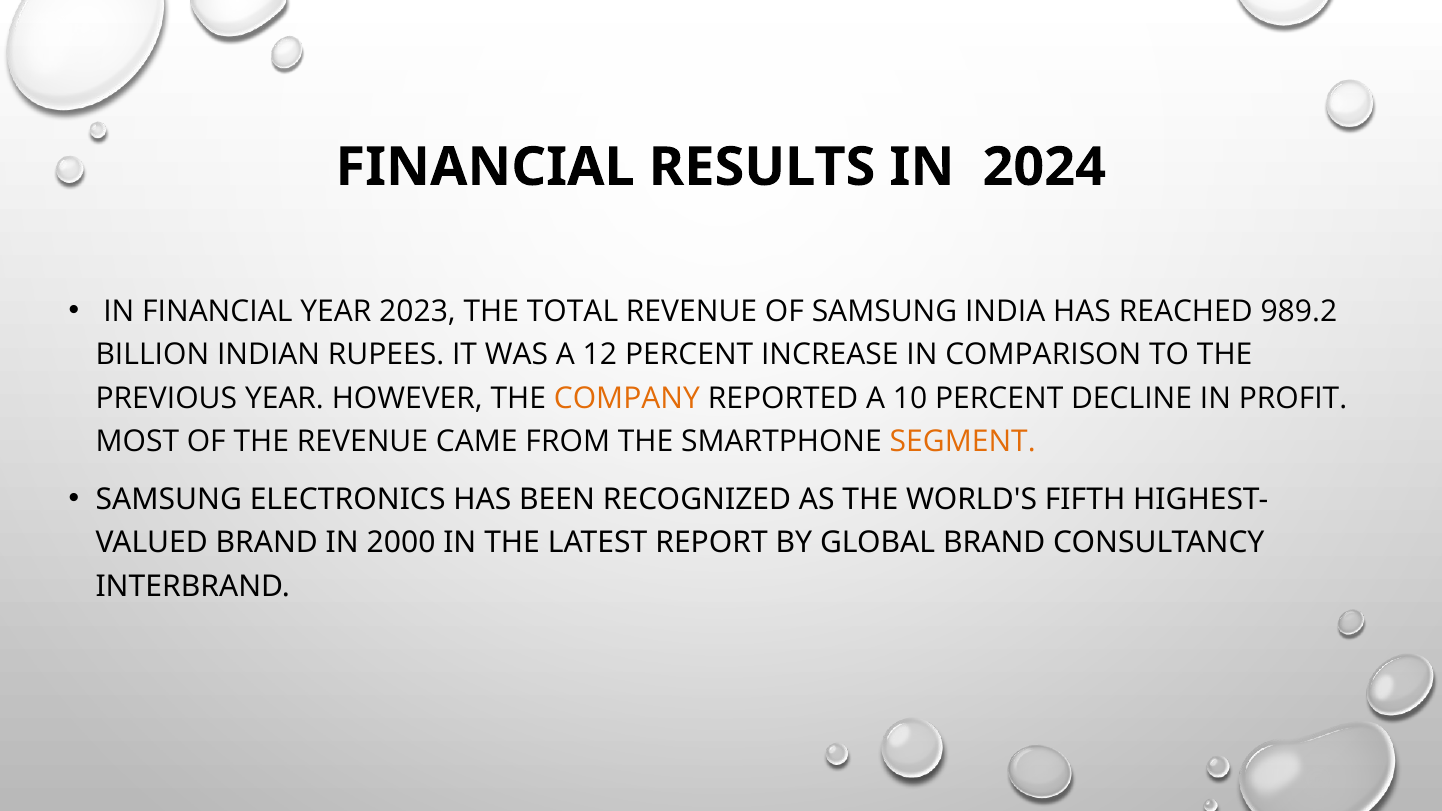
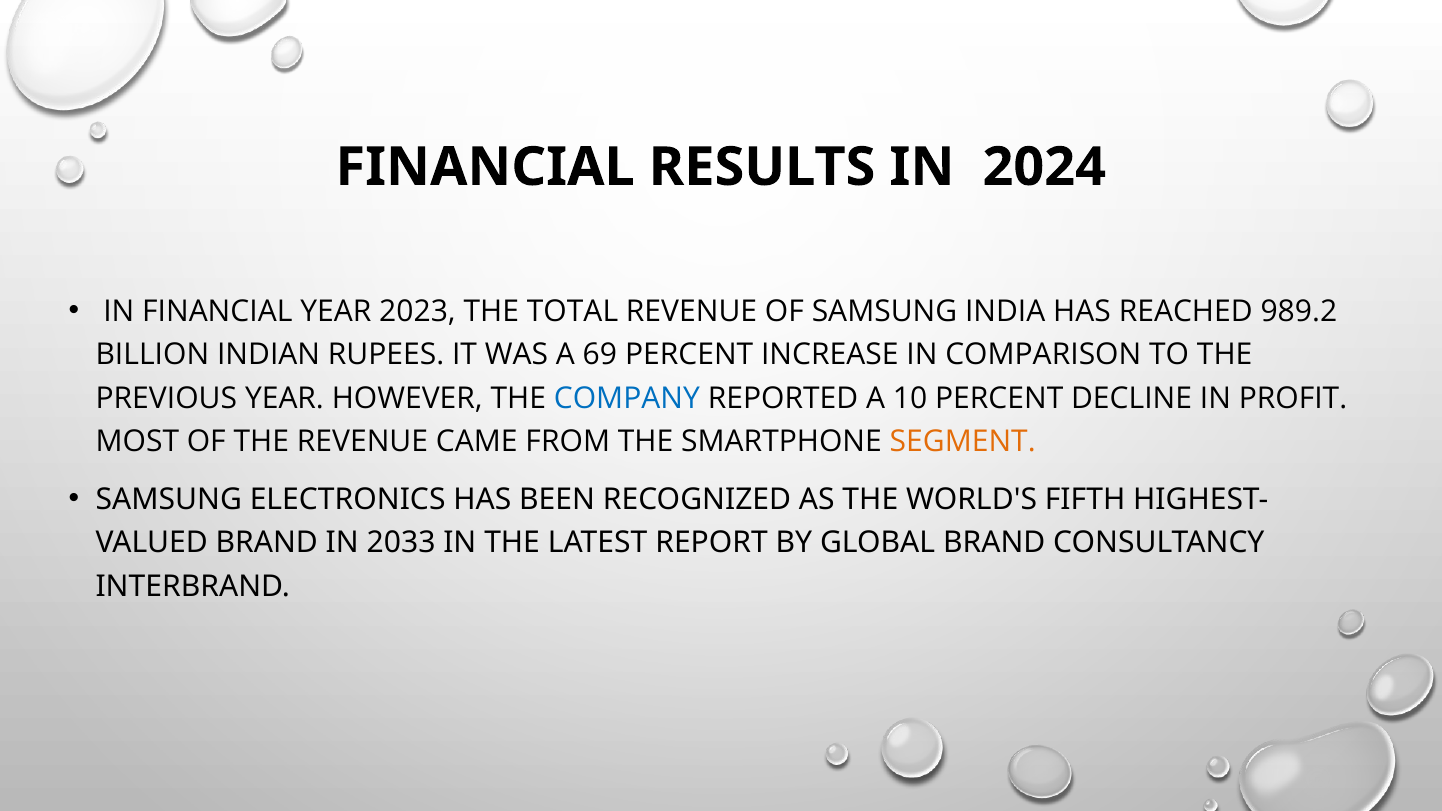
12: 12 -> 69 (600, 355)
COMPANY colour: orange -> blue (627, 398)
2000: 2000 -> 2033 (401, 543)
